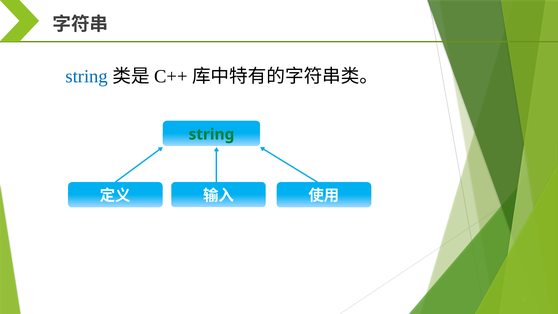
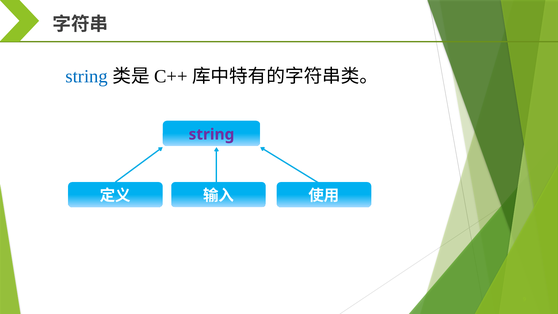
string colour: green -> purple (211, 134)
